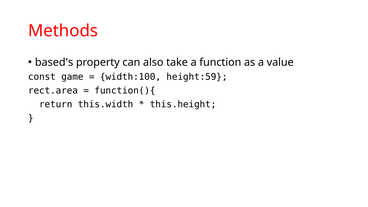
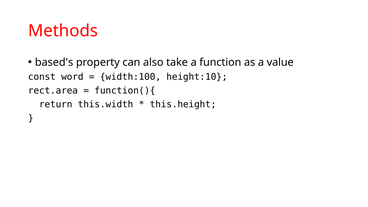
game: game -> word (72, 77)
height:59: height:59 -> height:10 (197, 77)
